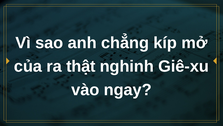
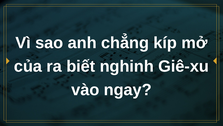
thật: thật -> biết (81, 66)
